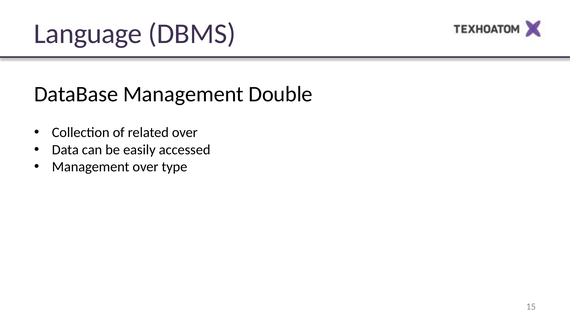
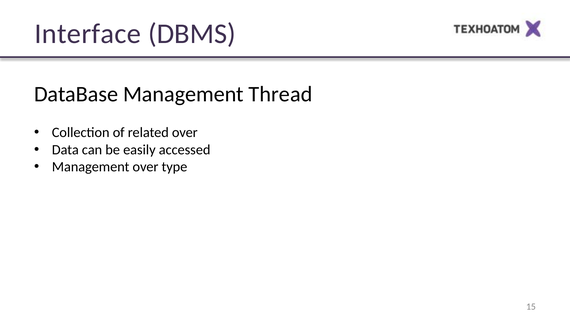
Language: Language -> Interface (88, 34)
Double: Double -> Thread (281, 94)
